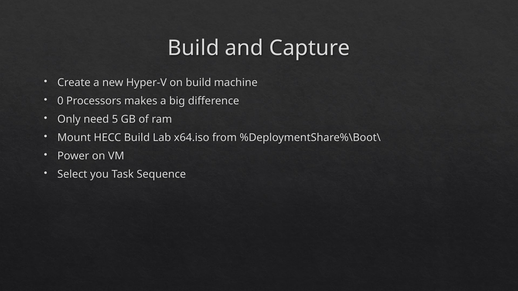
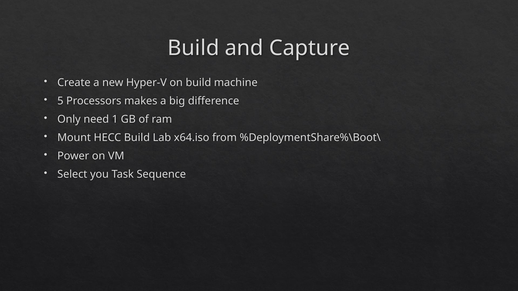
0: 0 -> 5 (60, 101)
5: 5 -> 1 (115, 119)
